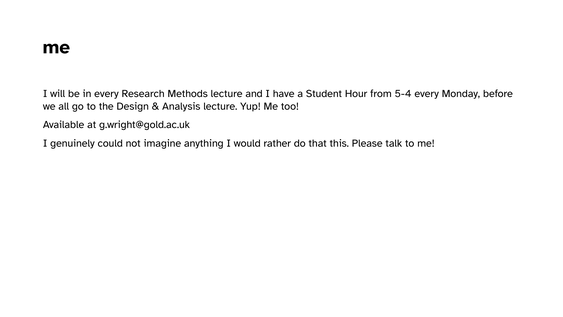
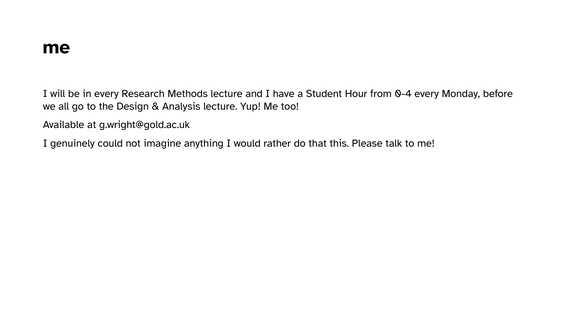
5-4: 5-4 -> 0-4 (403, 93)
